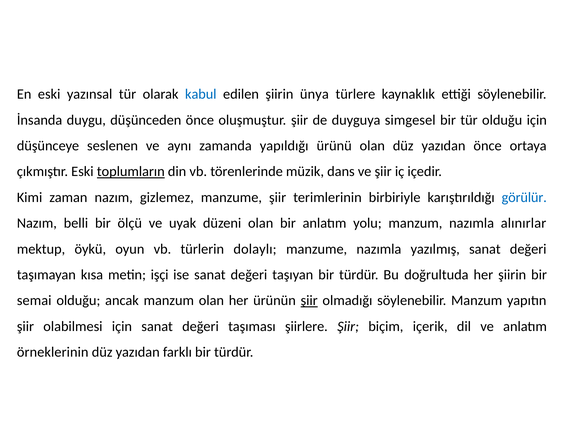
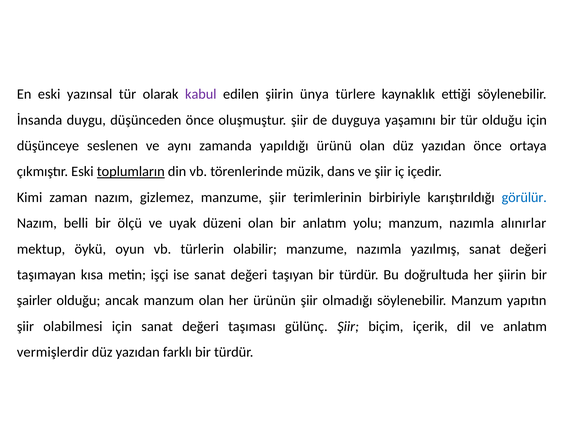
kabul colour: blue -> purple (201, 94)
simgesel: simgesel -> yaşamını (410, 120)
dolaylı: dolaylı -> olabilir (255, 249)
semai: semai -> şairler (34, 300)
şiir underline: present -> none (309, 300)
şiirlere: şiirlere -> gülünç (306, 326)
örneklerinin: örneklerinin -> vermişlerdir (53, 352)
